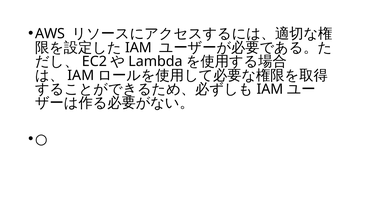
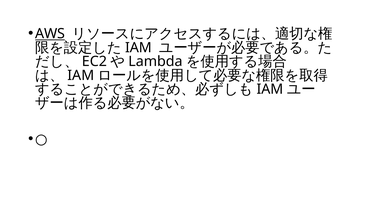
AWS underline: none -> present (50, 34)
